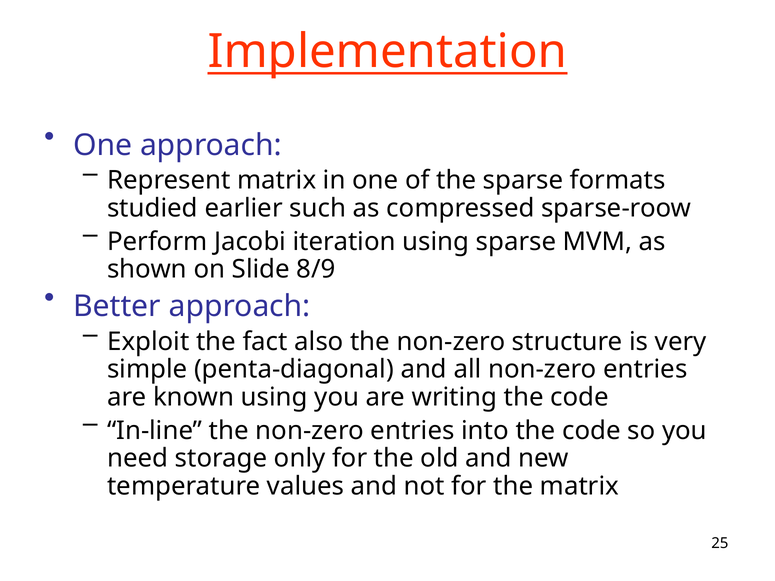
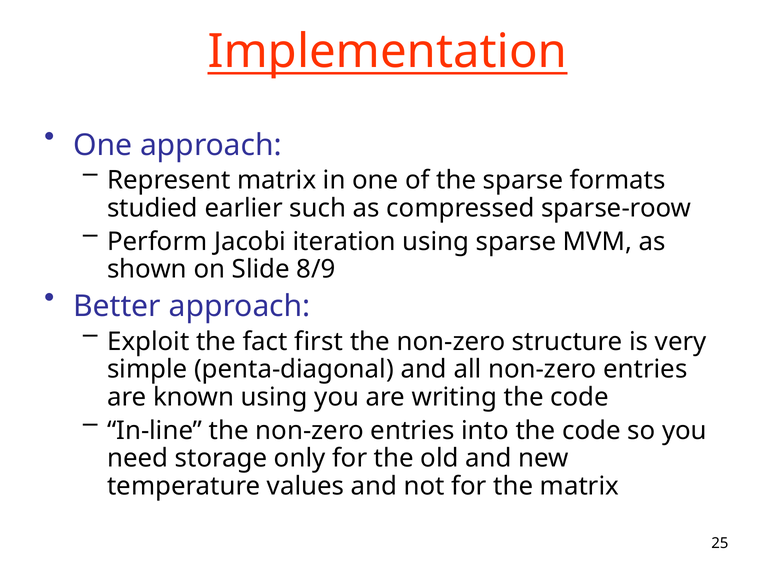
also: also -> first (319, 342)
